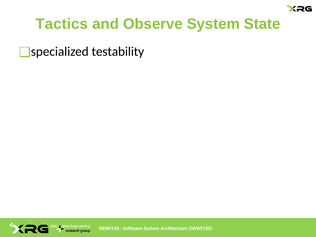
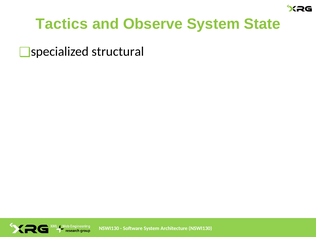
testability: testability -> structural (118, 52)
